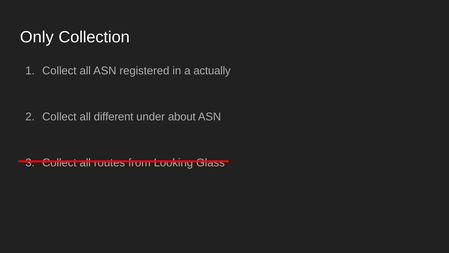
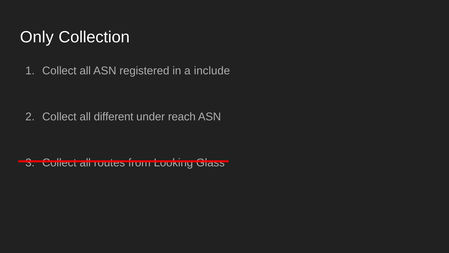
actually: actually -> include (212, 71)
about: about -> reach (182, 117)
